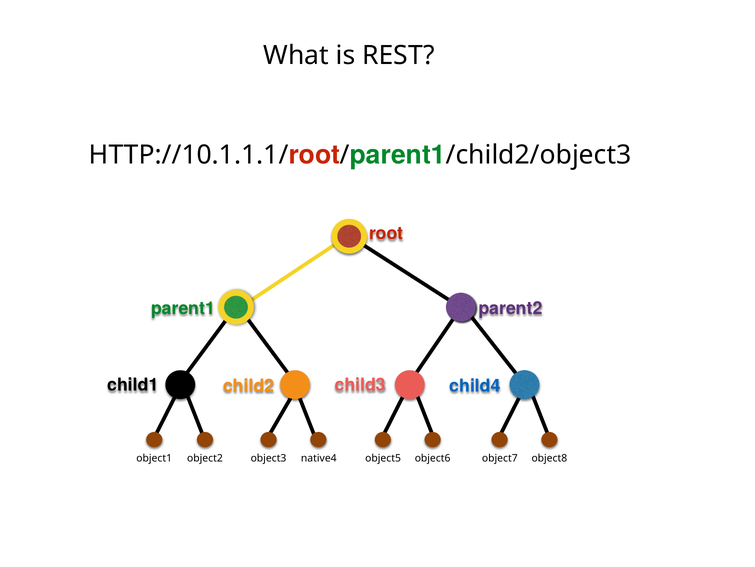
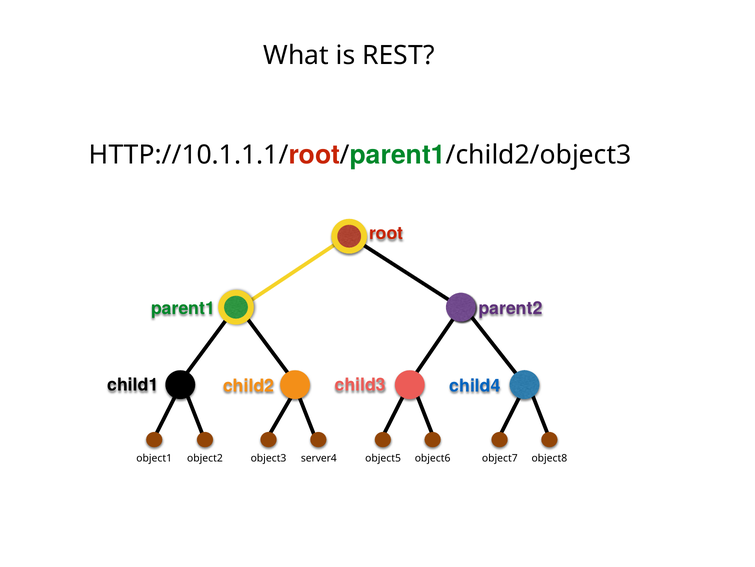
native4: native4 -> server4 (319, 458)
